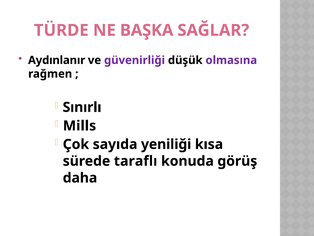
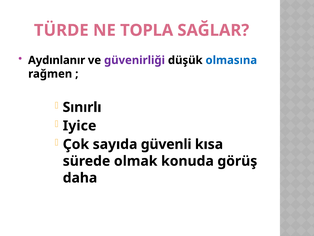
BAŞKA: BAŞKA -> TOPLA (147, 30)
olmasına colour: purple -> blue (231, 60)
Mills: Mills -> Iyice (80, 126)
yeniliği: yeniliği -> güvenli (166, 144)
taraflı: taraflı -> olmak (136, 161)
